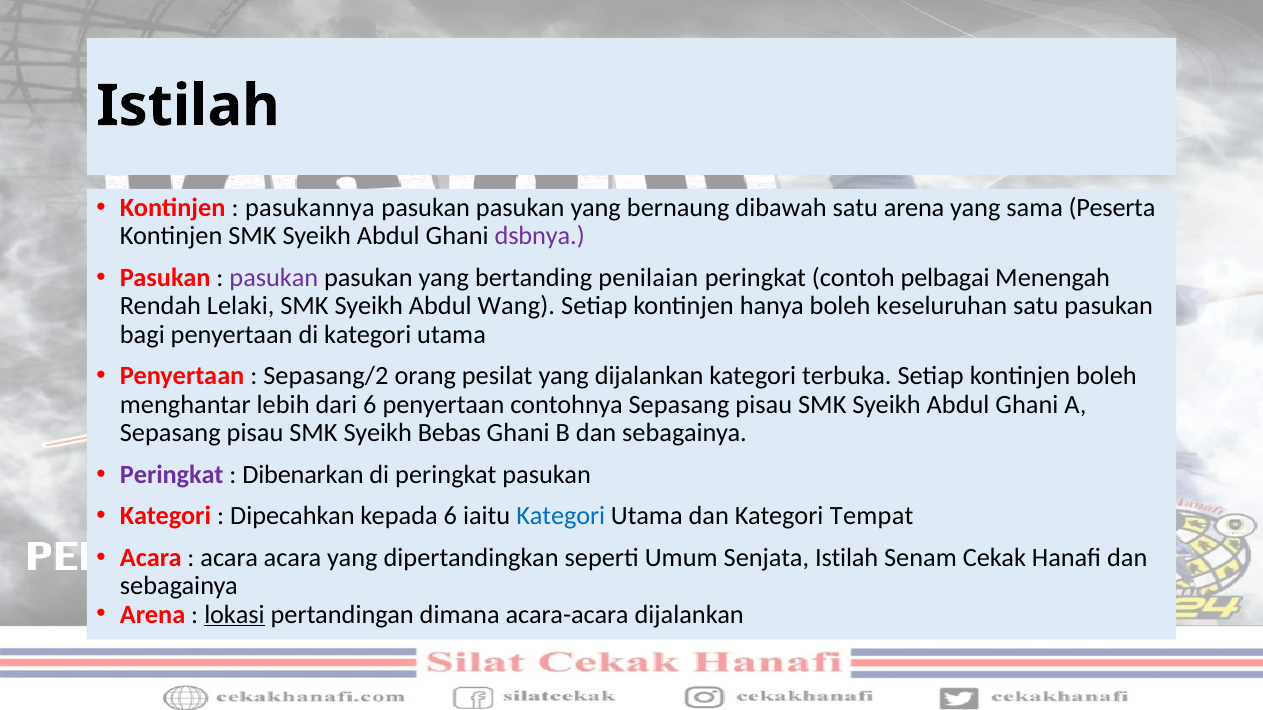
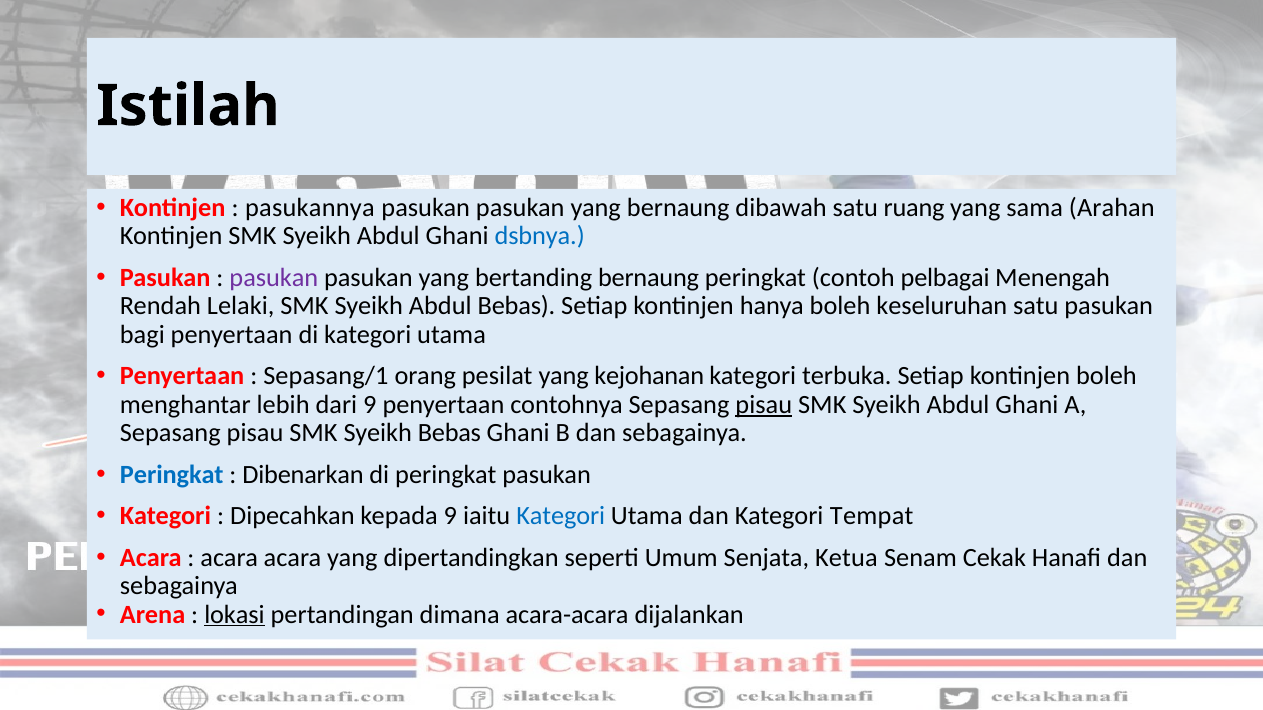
satu arena: arena -> ruang (914, 208)
Peserta: Peserta -> Arahan (1112, 208)
dsbnya colour: purple -> blue (540, 236)
bertanding penilaian: penilaian -> bernaung (649, 278)
Abdul Wang: Wang -> Bebas (517, 306)
Sepasang/2: Sepasang/2 -> Sepasang/1 (326, 376)
yang dijalankan: dijalankan -> kejohanan (649, 376)
dari 6: 6 -> 9 (370, 405)
pisau underline: none -> present (764, 405)
Peringkat colour: purple -> blue (172, 475)
kepada 6: 6 -> 9 (450, 516)
Senjata Istilah: Istilah -> Ketua (846, 558)
